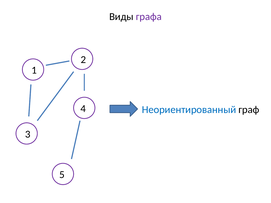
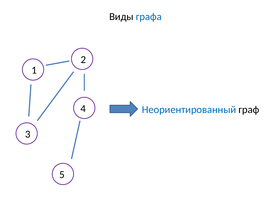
графа colour: purple -> blue (149, 17)
